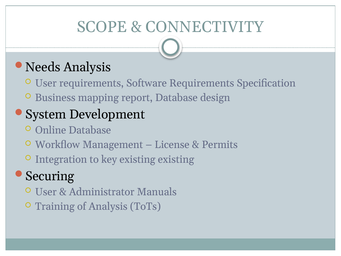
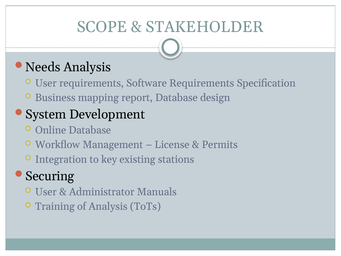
CONNECTIVITY: CONNECTIVITY -> STAKEHOLDER (205, 27)
existing existing: existing -> stations (176, 159)
